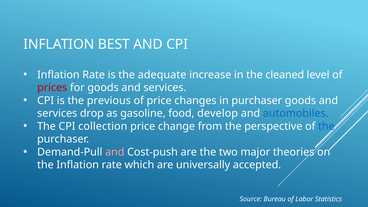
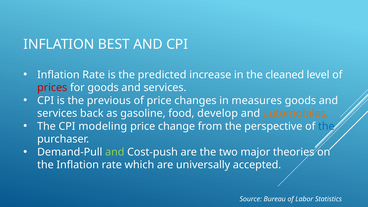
adequate: adequate -> predicted (162, 75)
in purchaser: purchaser -> measures (257, 100)
drop: drop -> back (92, 113)
automobiles colour: blue -> orange (296, 113)
collection: collection -> modeling (103, 126)
and colour: pink -> light green (115, 152)
